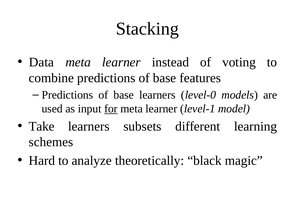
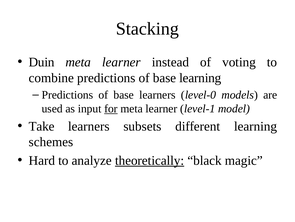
Data: Data -> Duin (42, 62)
base features: features -> learning (200, 78)
theoretically underline: none -> present (150, 160)
